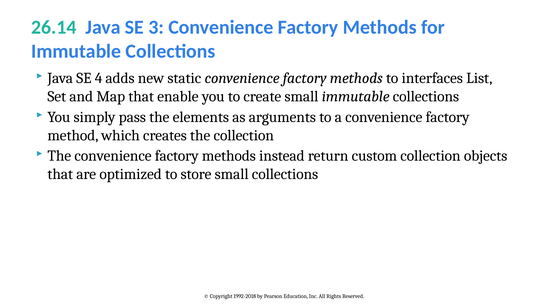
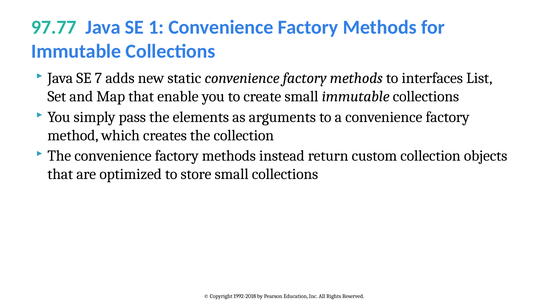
26.14: 26.14 -> 97.77 (54, 27)
3: 3 -> 1 (156, 27)
4: 4 -> 7 (98, 78)
